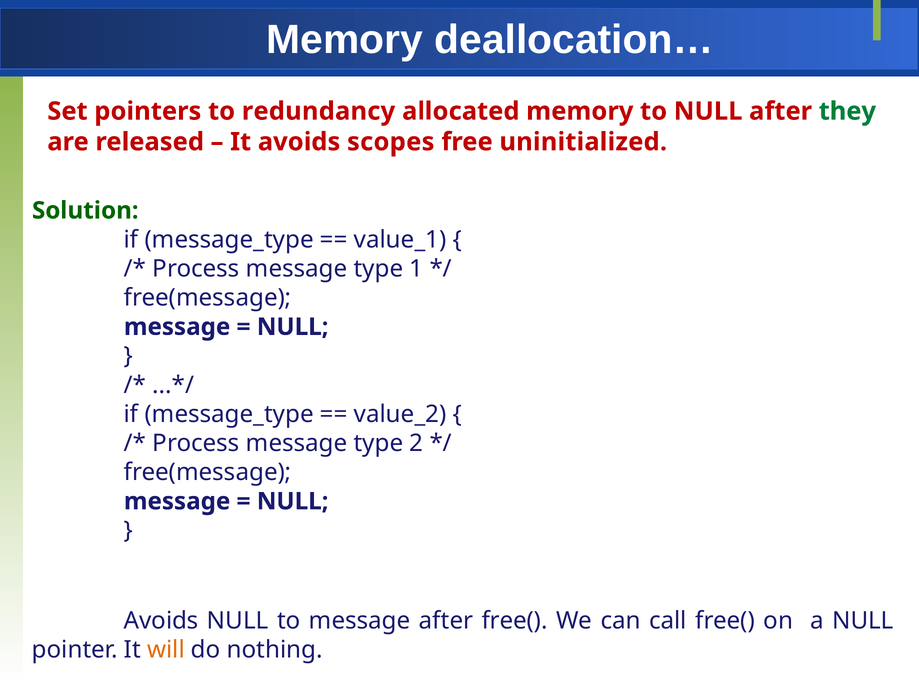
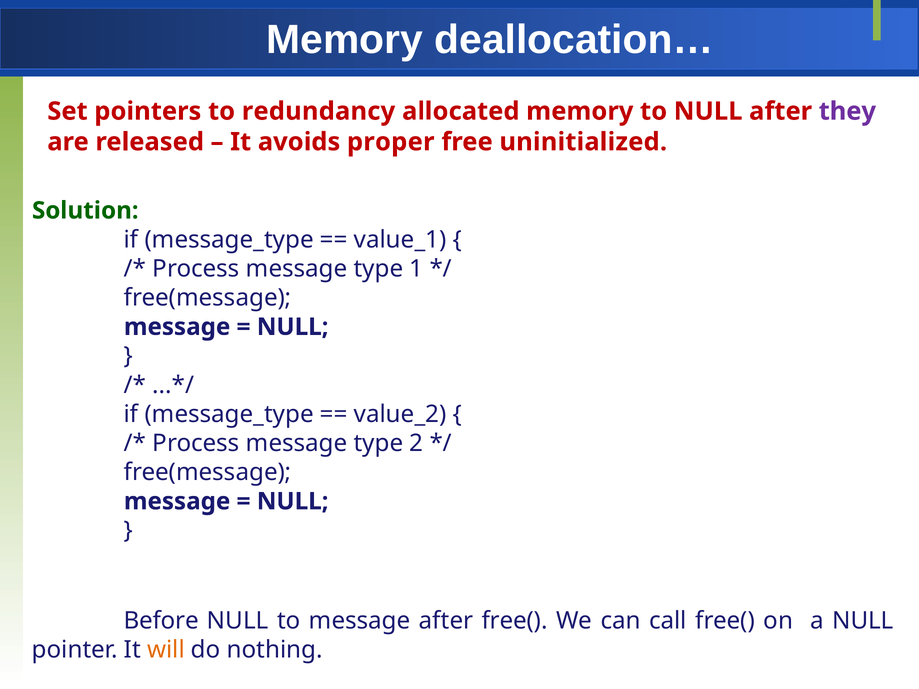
they colour: green -> purple (847, 111)
scopes: scopes -> proper (391, 142)
Avoids: Avoids -> Before (161, 621)
